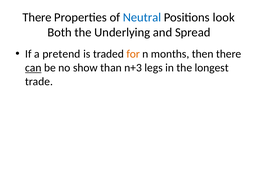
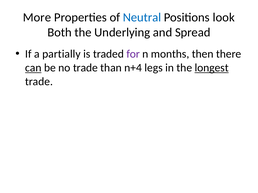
There: There -> More (37, 17)
pretend: pretend -> partially (61, 54)
for colour: orange -> purple (133, 54)
no show: show -> trade (85, 68)
n+3: n+3 -> n+4 (133, 68)
longest underline: none -> present (212, 68)
